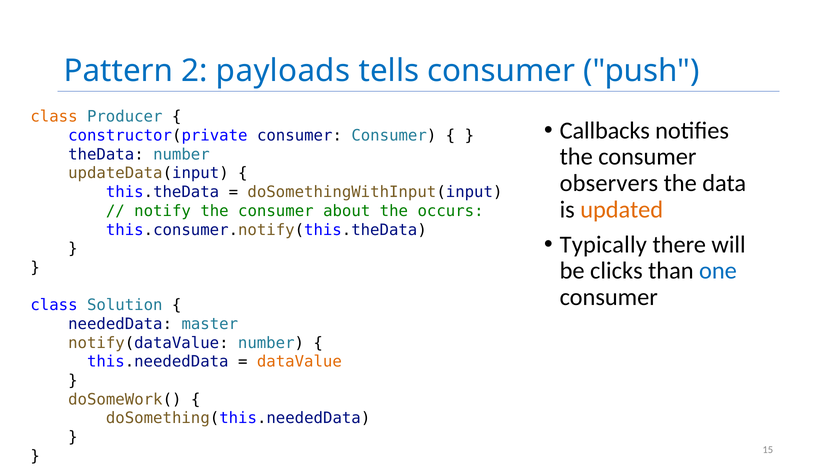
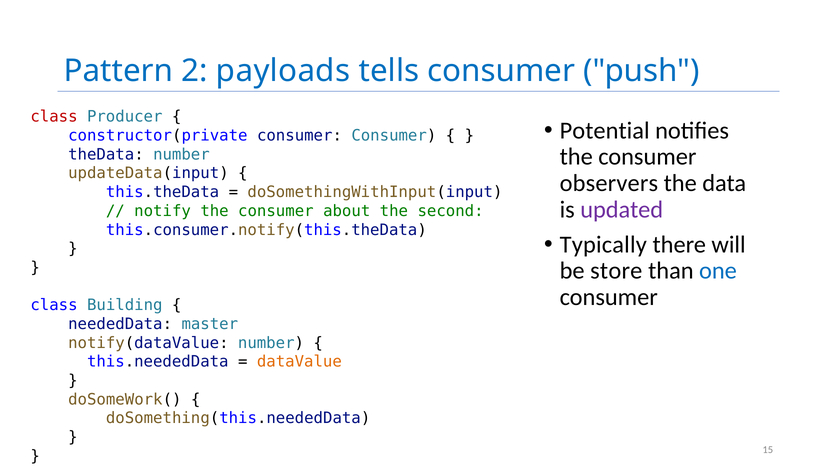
class colour: orange -> red (54, 117)
Callbacks: Callbacks -> Potential (605, 130)
updated colour: orange -> purple (622, 209)
occurs: occurs -> second (451, 211)
clicks: clicks -> store (616, 271)
Solution: Solution -> Building (125, 305)
